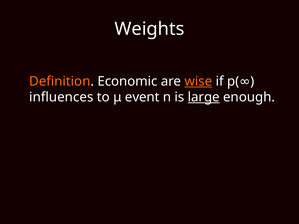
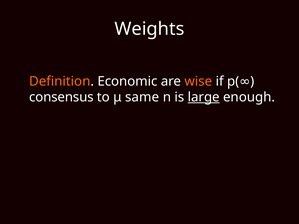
wise underline: present -> none (198, 81)
influences: influences -> consensus (61, 97)
event: event -> same (142, 97)
